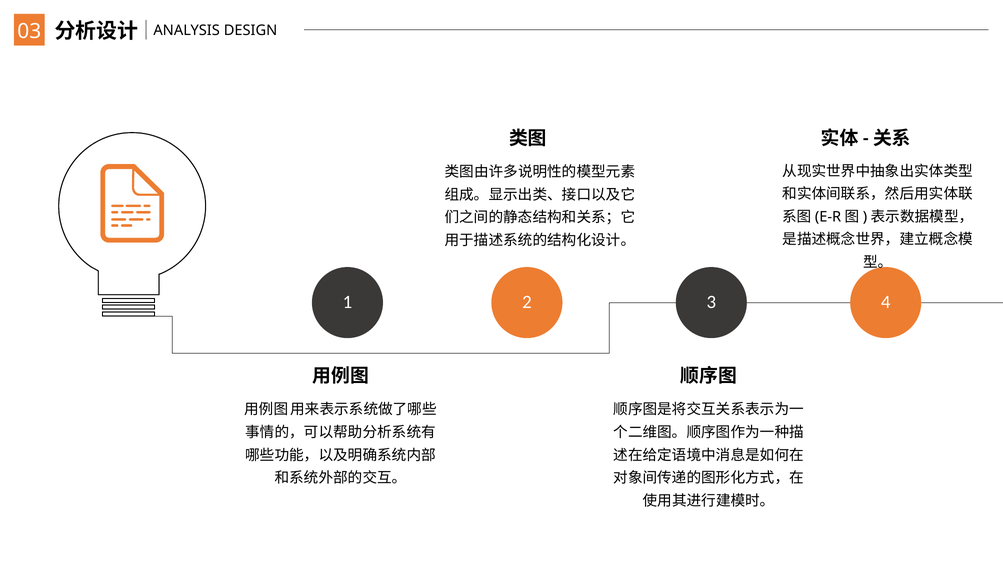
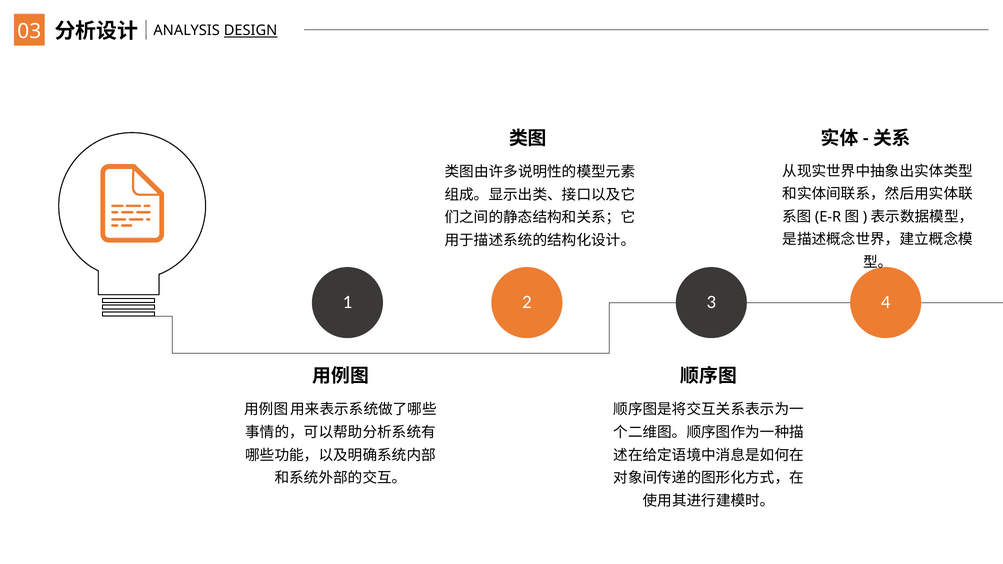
DESIGN underline: none -> present (251, 31)
